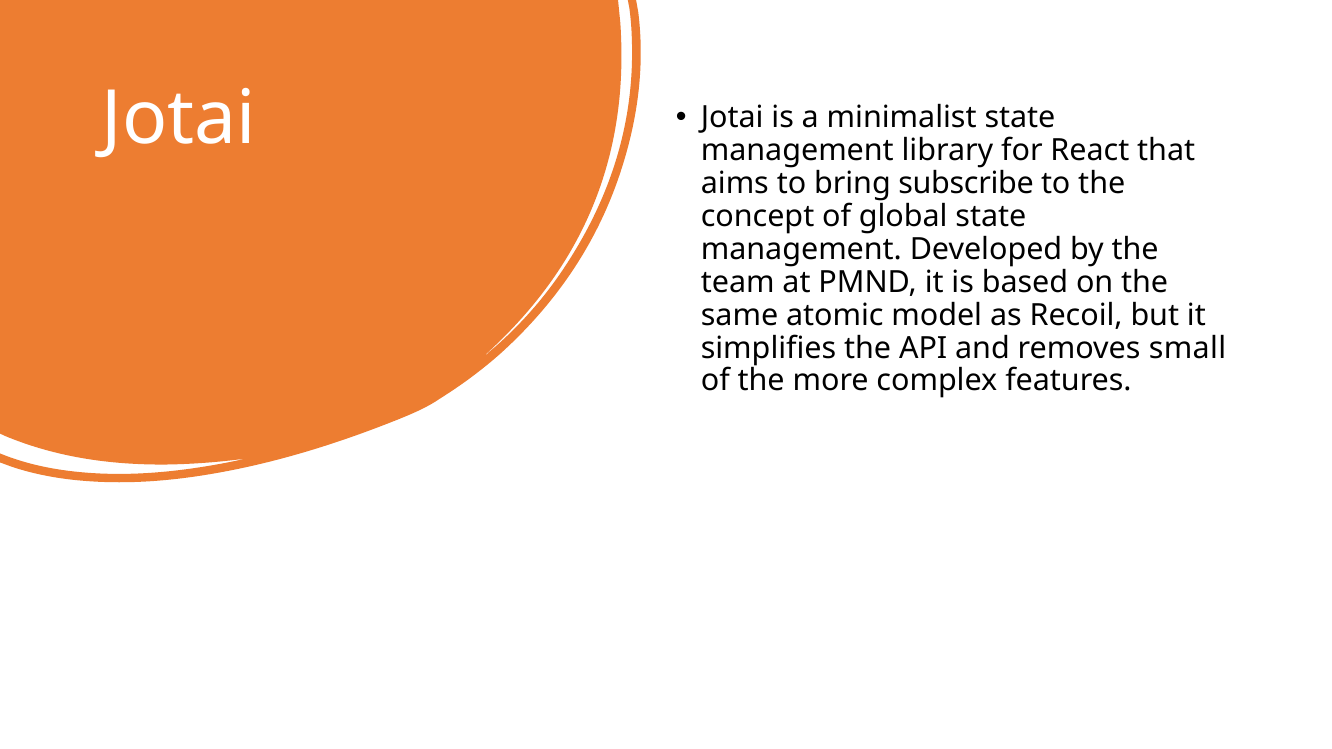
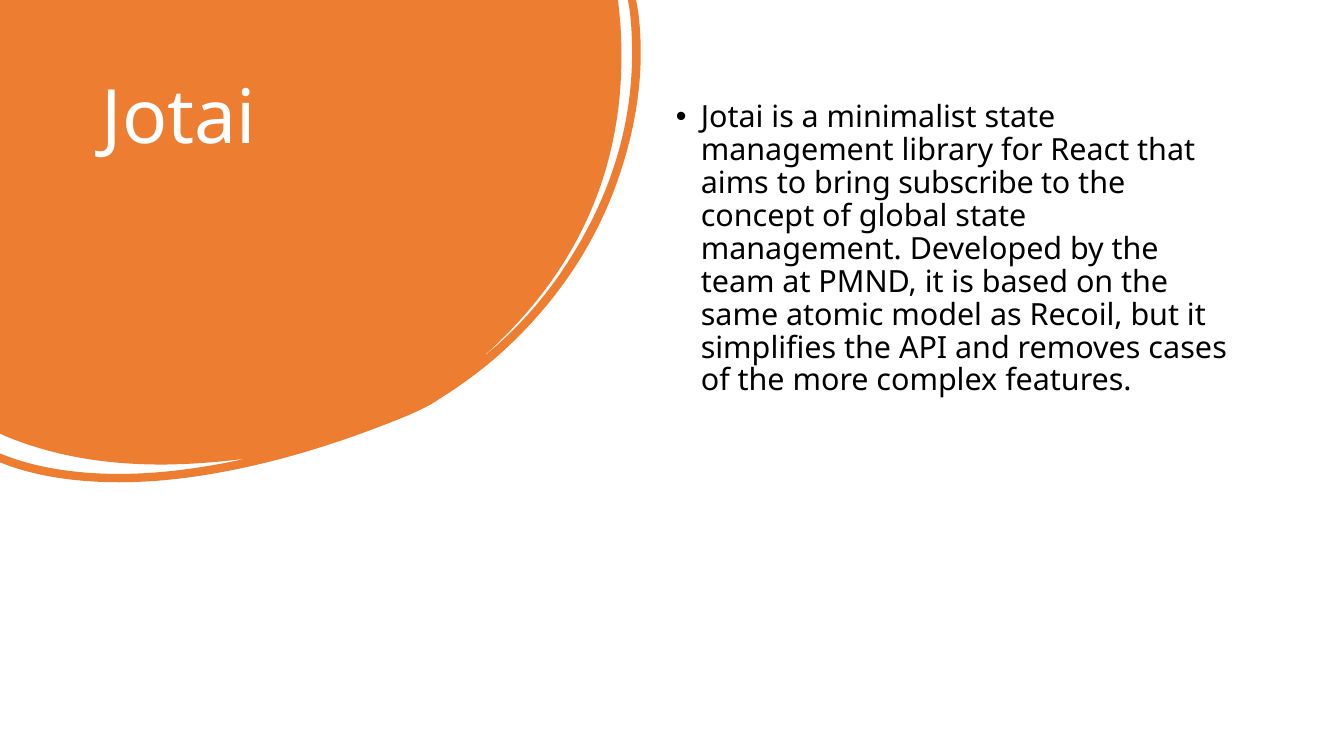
small: small -> cases (1188, 348)
